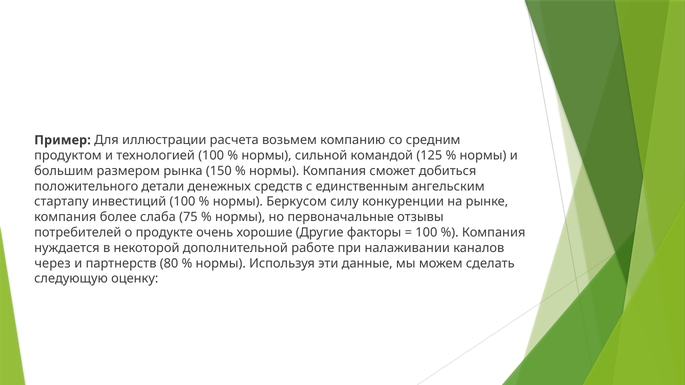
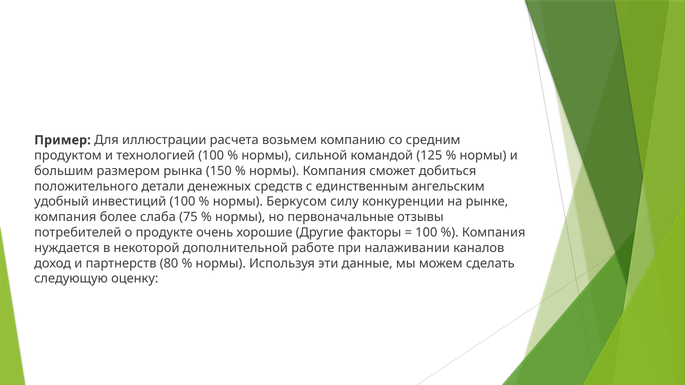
стартапу: стартапу -> удобный (61, 202)
через: через -> доход (53, 263)
